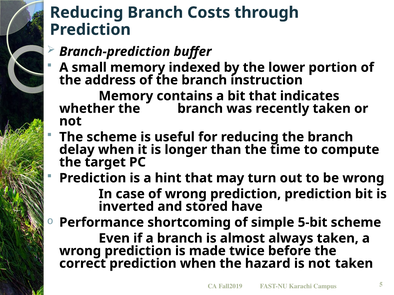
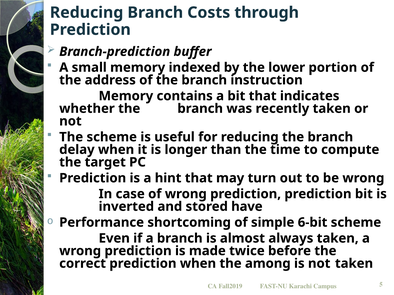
5-bit: 5-bit -> 6-bit (313, 223)
hazard: hazard -> among (268, 264)
